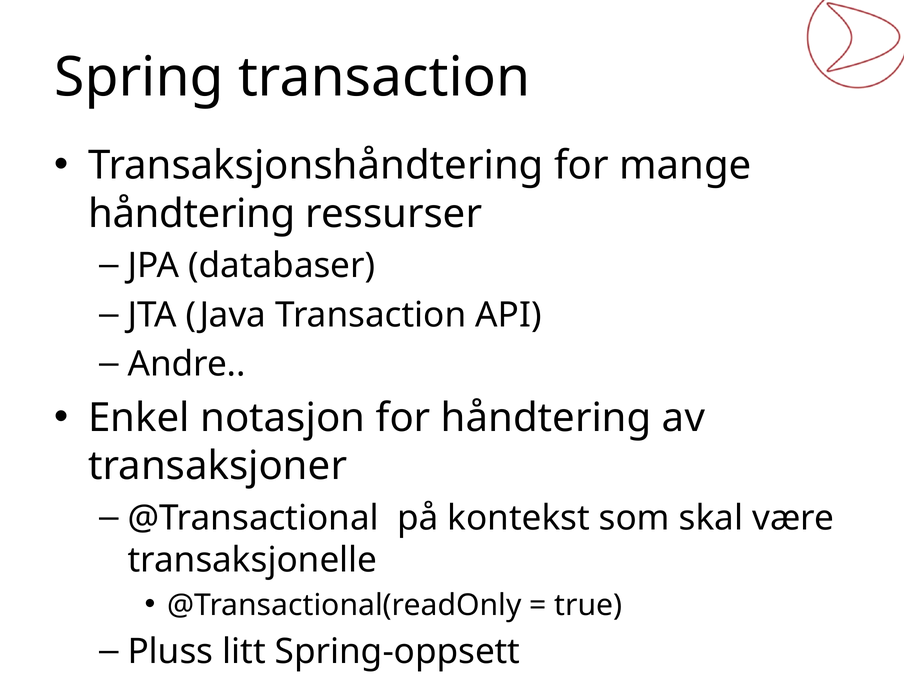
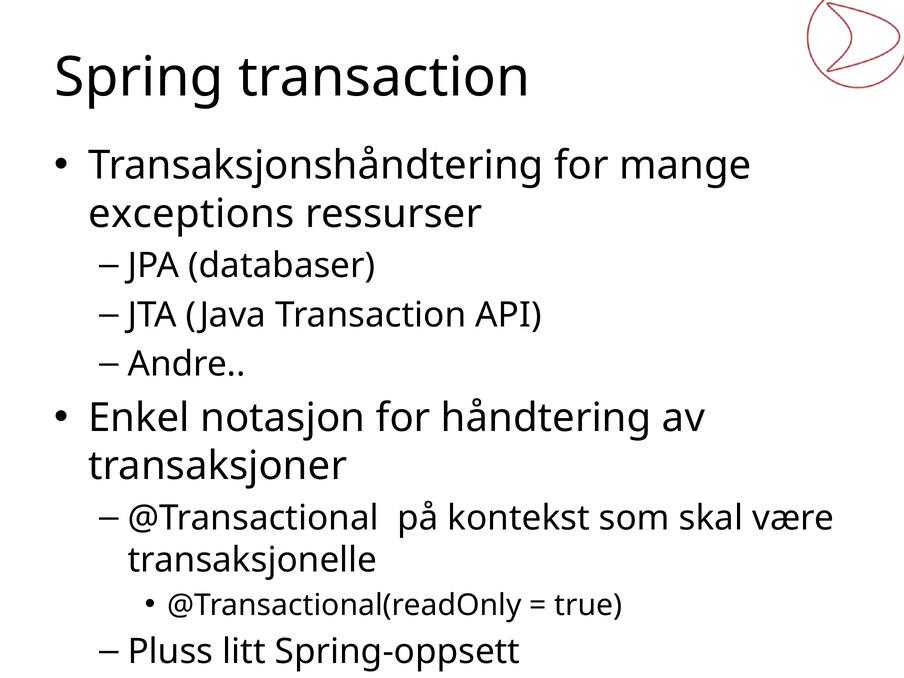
håndtering: håndtering -> exceptions (191, 214)
